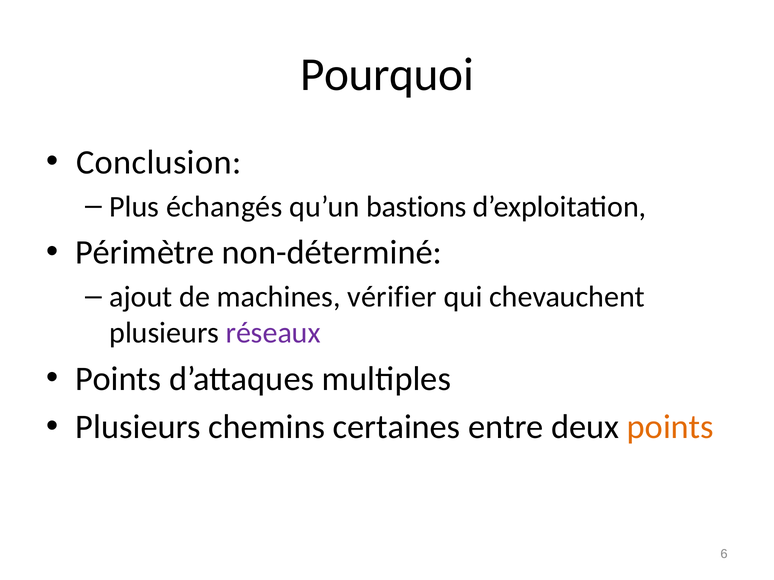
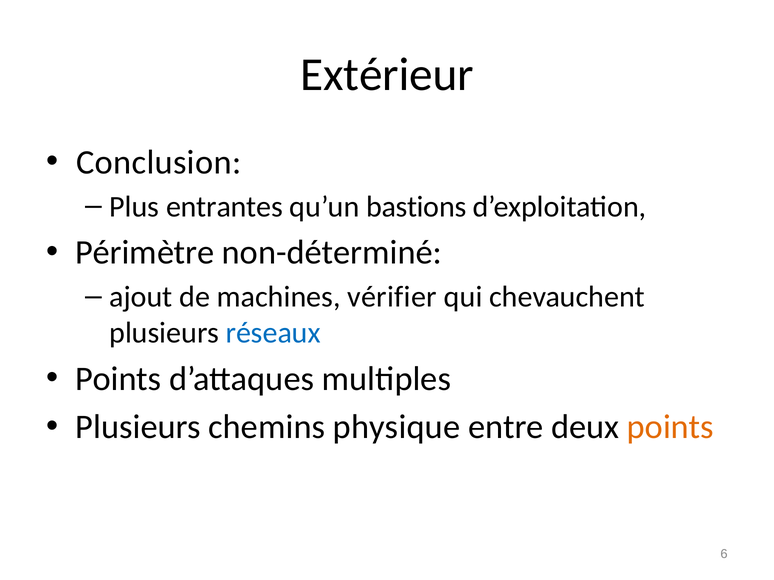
Pourquoi: Pourquoi -> Extérieur (387, 75)
échangés: échangés -> entrantes (224, 207)
réseaux colour: purple -> blue (273, 333)
certaines: certaines -> physique (397, 427)
